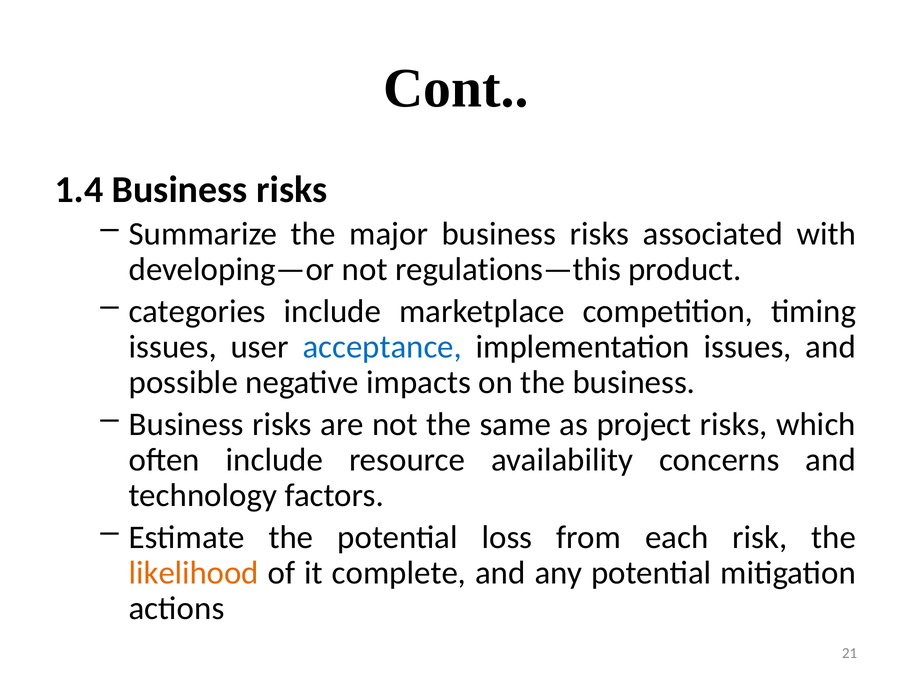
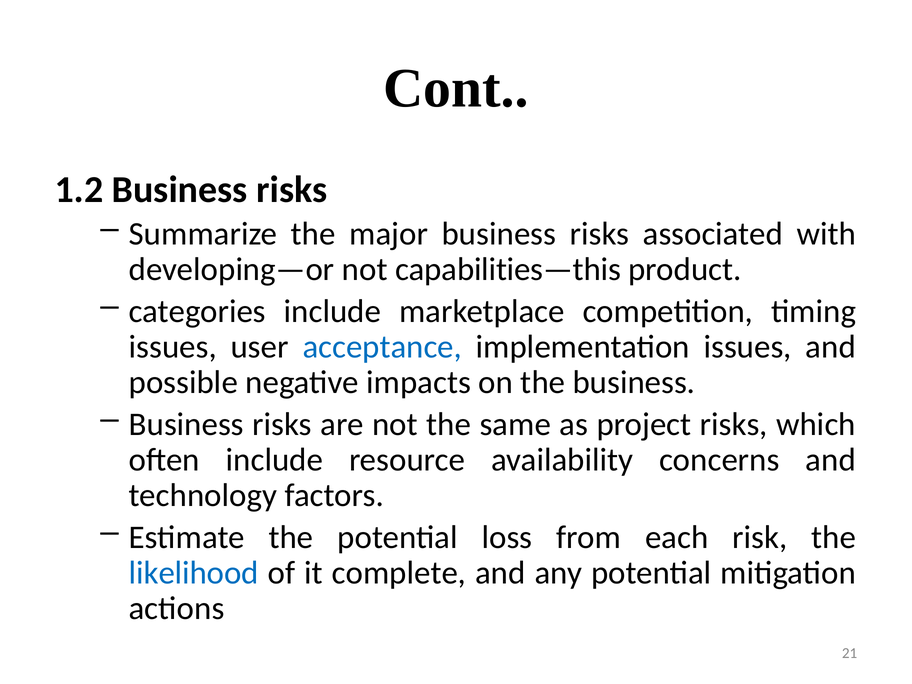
1.4: 1.4 -> 1.2 (79, 190)
regulations—this: regulations—this -> capabilities—this (508, 269)
likelihood colour: orange -> blue (194, 573)
